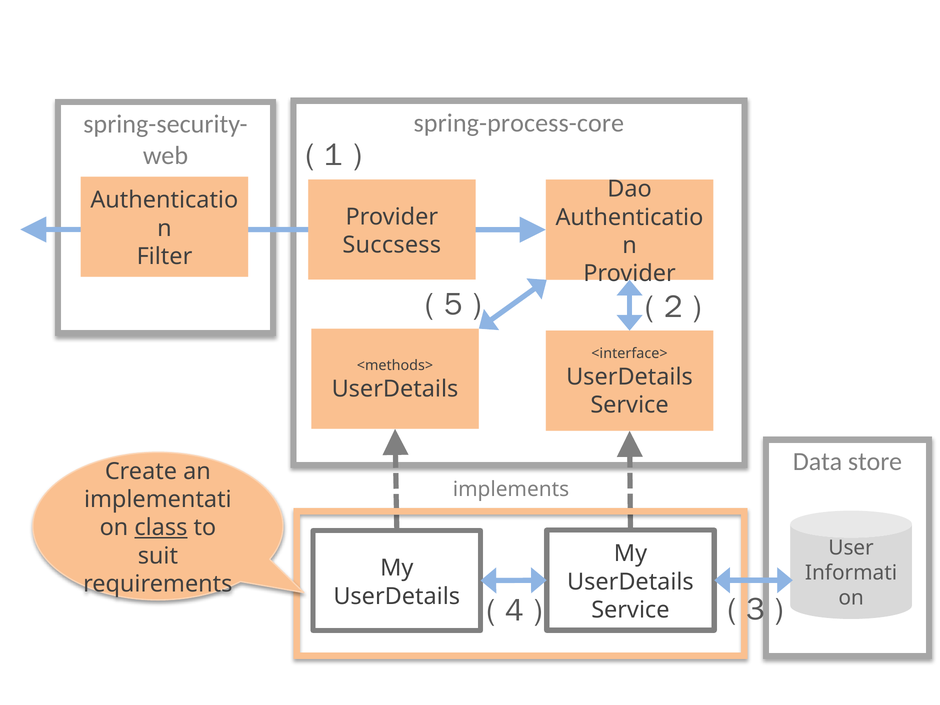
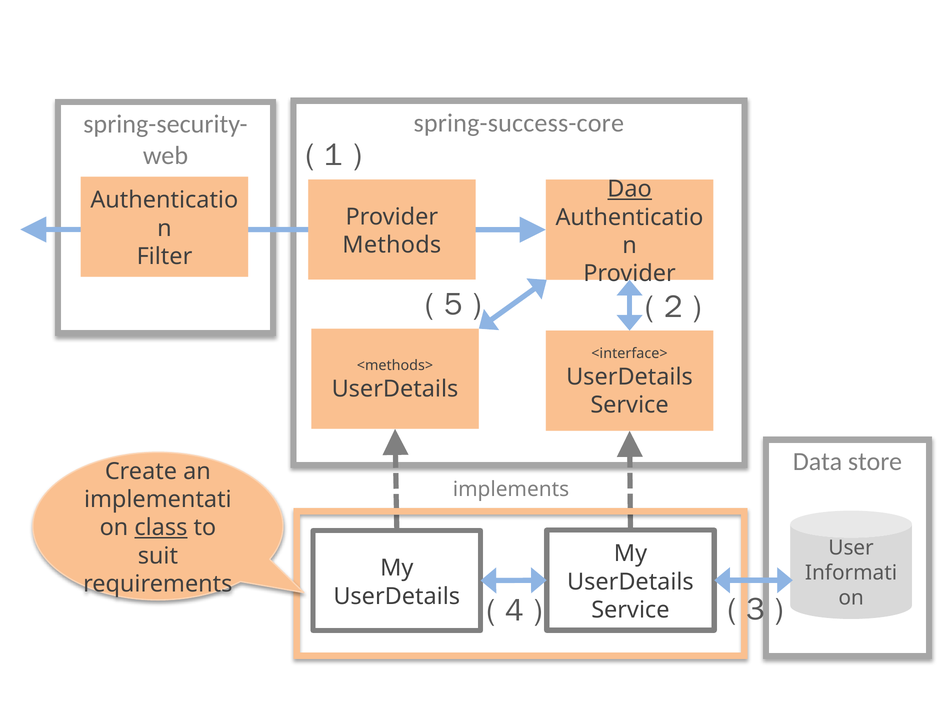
spring-process-core: spring-process-core -> spring-success-core (519, 123)
Dao underline: none -> present (630, 189)
Succsess: Succsess -> Methods (392, 245)
